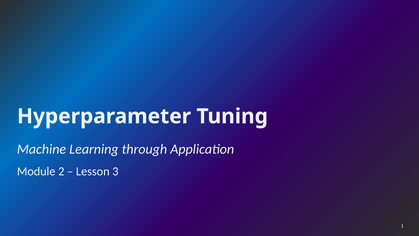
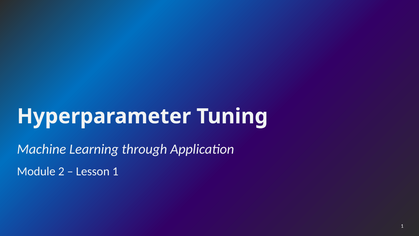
Lesson 3: 3 -> 1 (115, 171)
